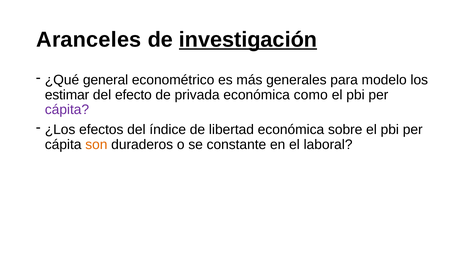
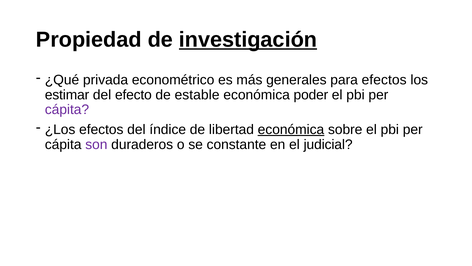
Aranceles: Aranceles -> Propiedad (89, 40)
general: general -> privada (106, 80)
para modelo: modelo -> efectos (384, 80)
privada: privada -> estable (197, 95)
como: como -> poder (311, 95)
económica underline: none -> present (291, 129)
son colour: orange -> purple (96, 144)
laboral: laboral -> judicial (328, 144)
